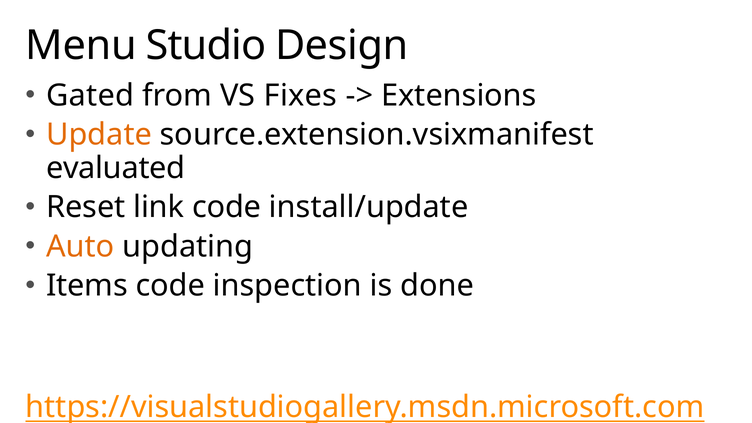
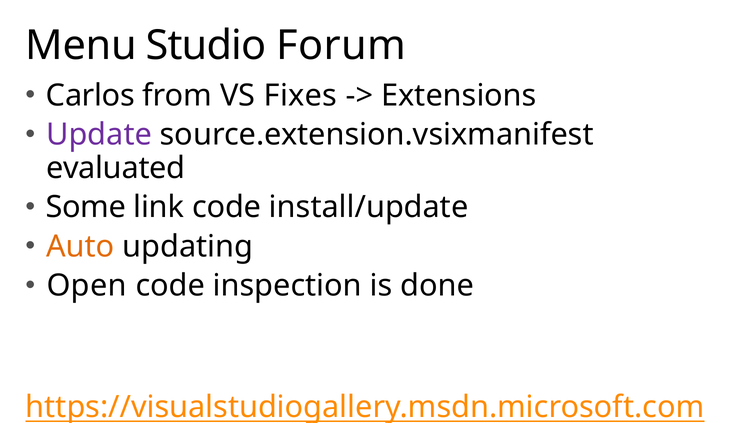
Design: Design -> Forum (341, 46)
Gated: Gated -> Carlos (90, 95)
Update colour: orange -> purple (99, 135)
Reset: Reset -> Some (86, 207)
Items: Items -> Open (87, 286)
